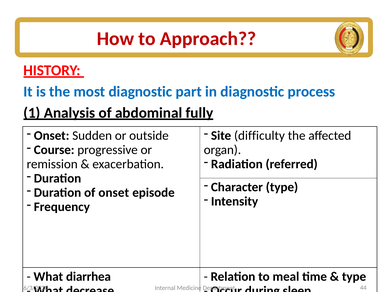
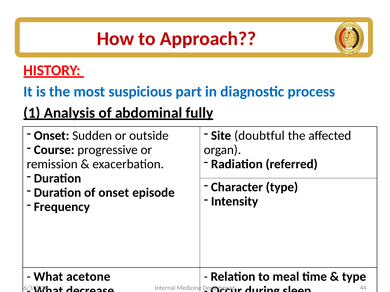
most diagnostic: diagnostic -> suspicious (140, 92)
difficulty: difficulty -> doubtful (259, 136)
What diarrhea: diarrhea -> acetone (88, 277)
